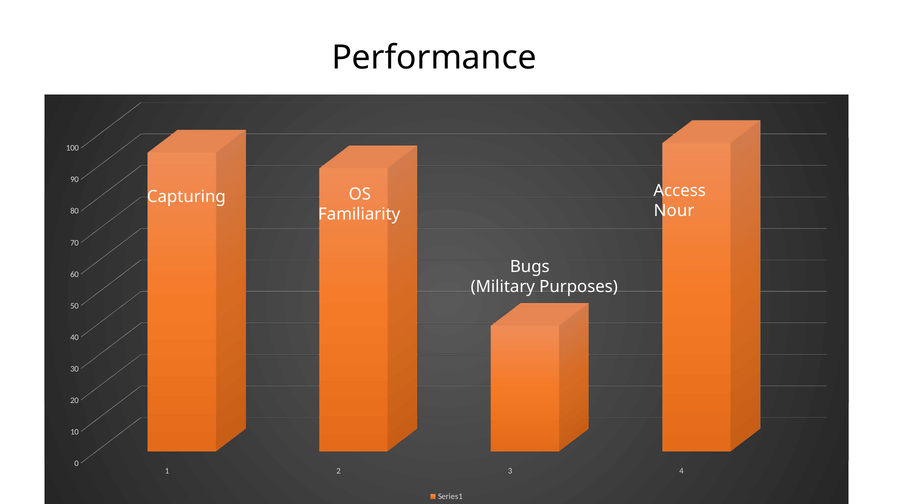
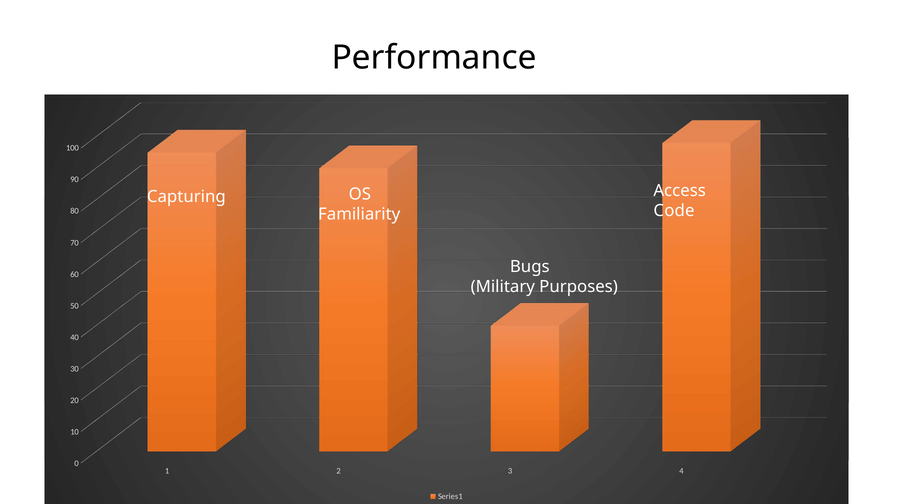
Nour: Nour -> Code (674, 211)
